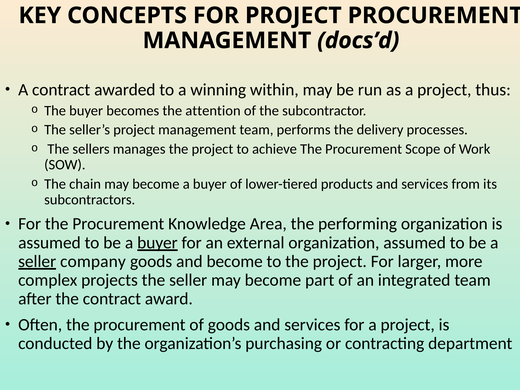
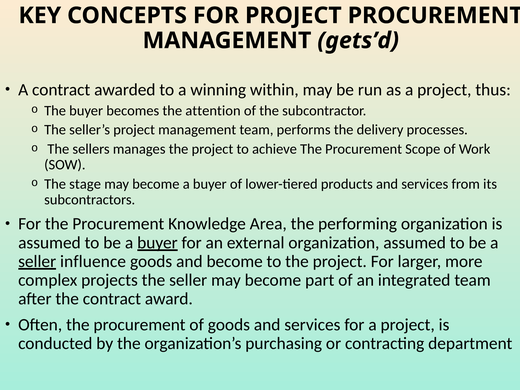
docs’d: docs’d -> gets’d (358, 41)
chain: chain -> stage (85, 184)
company: company -> influence (93, 261)
